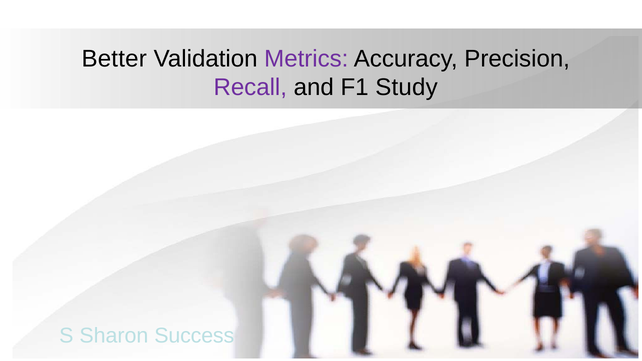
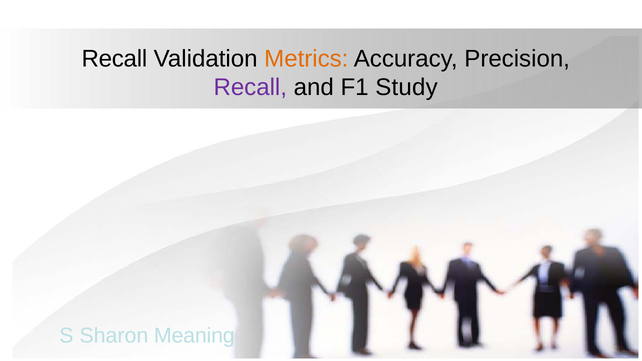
Better: Better -> Recall (114, 59)
Metrics colour: purple -> orange (306, 59)
Success: Success -> Meaning (194, 336)
